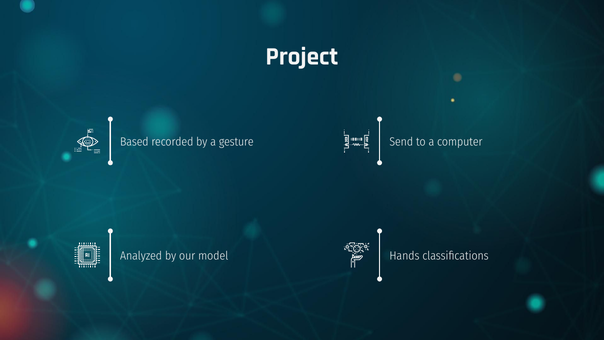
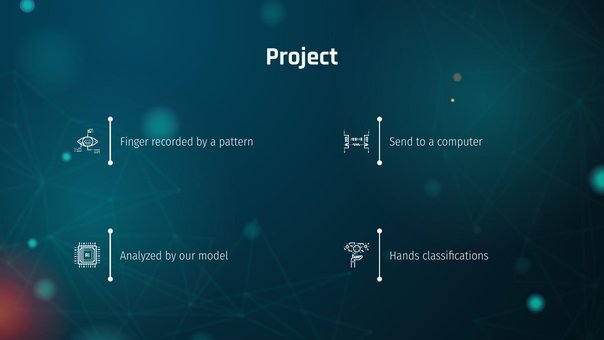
Based: Based -> Finger (134, 142)
gesture: gesture -> pattern (236, 142)
